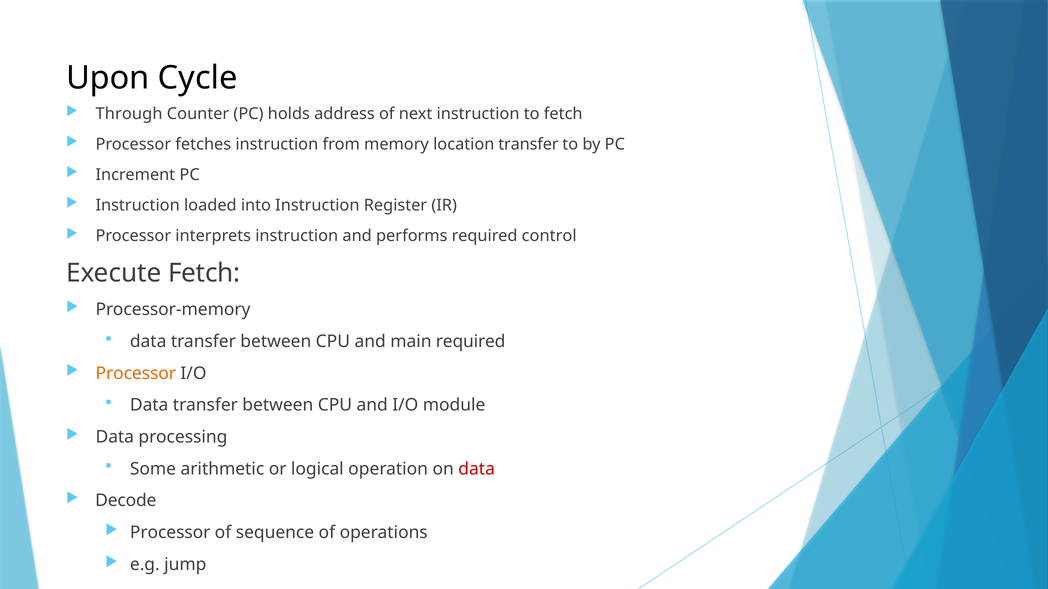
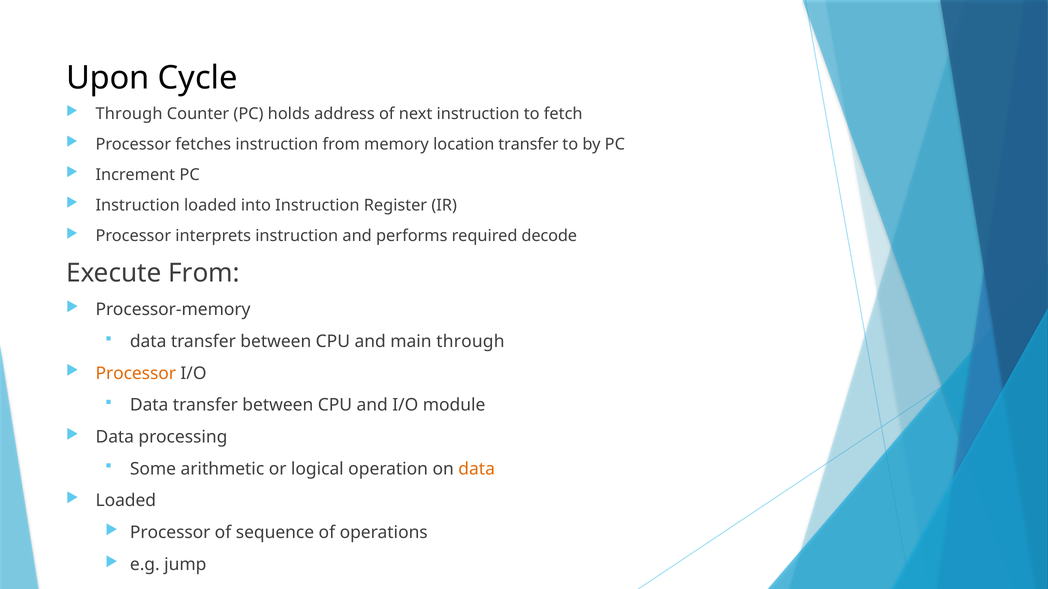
control: control -> decode (549, 236)
Execute Fetch: Fetch -> From (204, 273)
main required: required -> through (470, 342)
data colour: red -> orange (477, 469)
Decode: Decode -> Loaded (126, 501)
